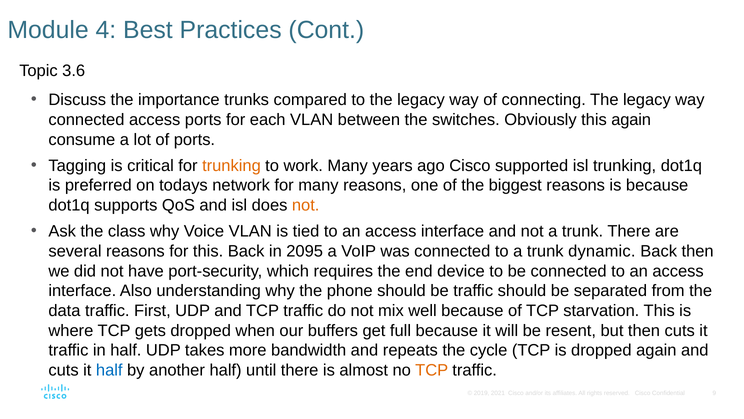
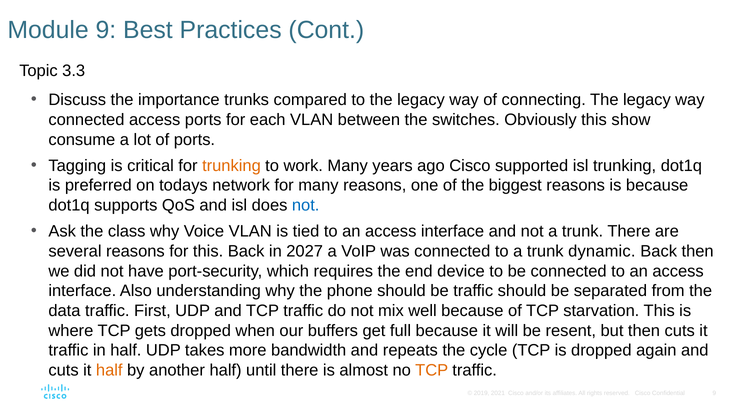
Module 4: 4 -> 9 (106, 30)
3.6: 3.6 -> 3.3 (74, 71)
this again: again -> show (631, 120)
not colour: orange -> blue (306, 205)
2095: 2095 -> 2027 (305, 251)
half colour: blue -> orange (109, 370)
